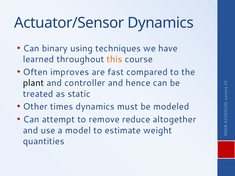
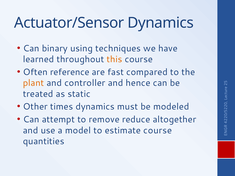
improves: improves -> reference (70, 72)
plant colour: black -> orange (34, 83)
estimate weight: weight -> course (158, 131)
